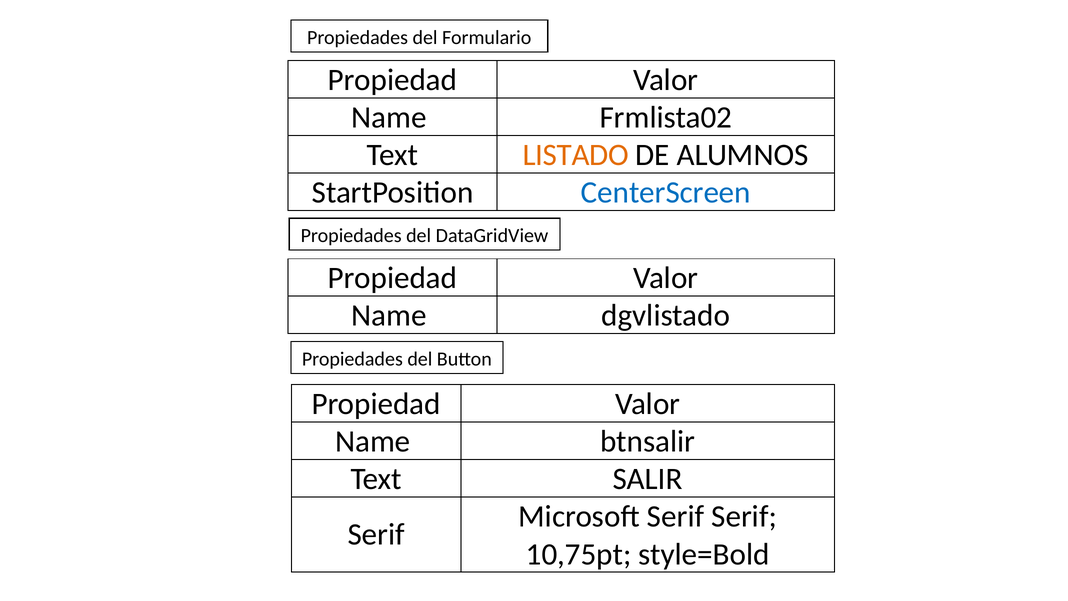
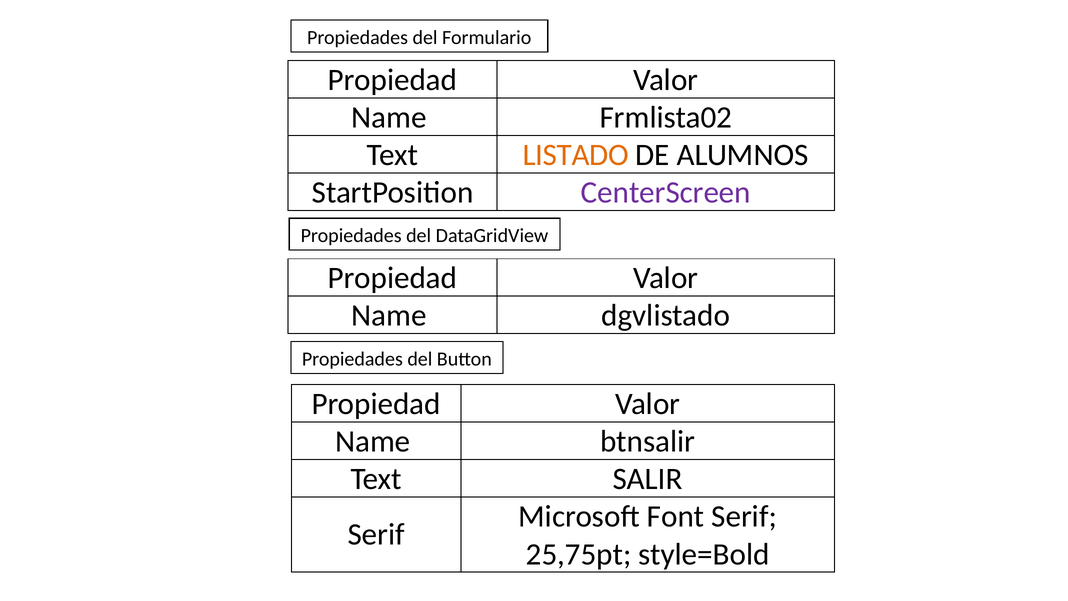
CenterScreen colour: blue -> purple (666, 192)
Microsoft Serif: Serif -> Font (676, 516)
10,75pt: 10,75pt -> 25,75pt (579, 554)
